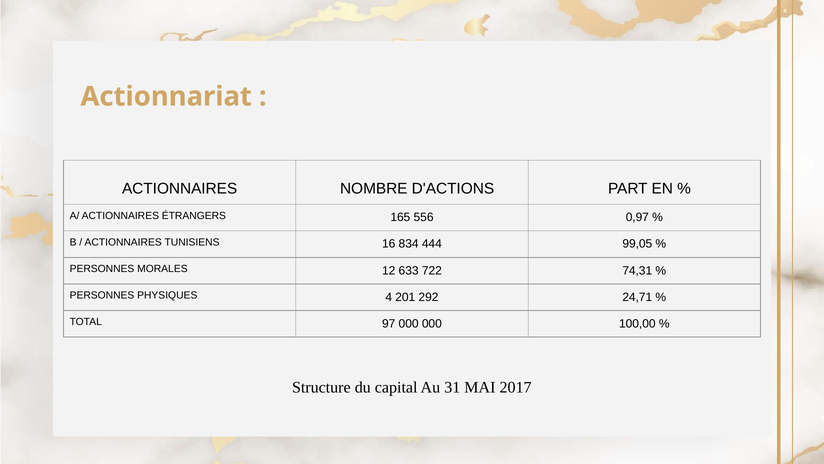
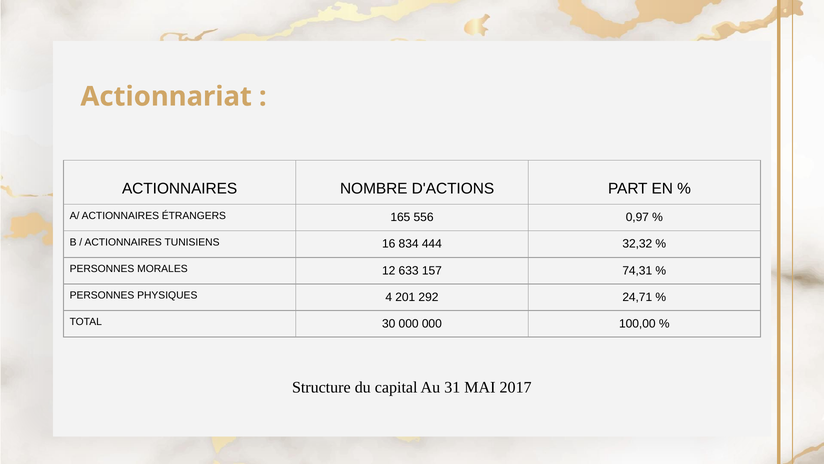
99,05: 99,05 -> 32,32 (637, 244)
722: 722 -> 157 (432, 270)
97: 97 -> 30 (389, 323)
